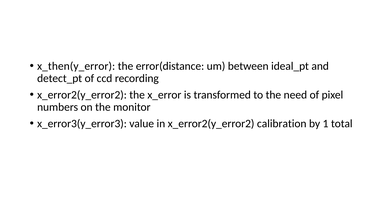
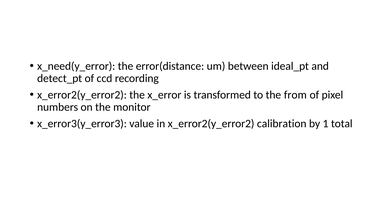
x_then(y_error: x_then(y_error -> x_need(y_error (76, 66)
need: need -> from (295, 95)
